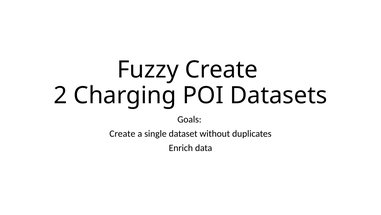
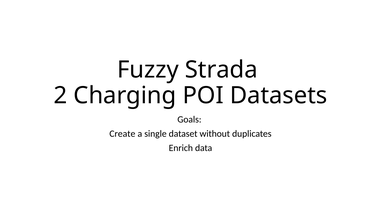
Fuzzy Create: Create -> Strada (221, 70)
